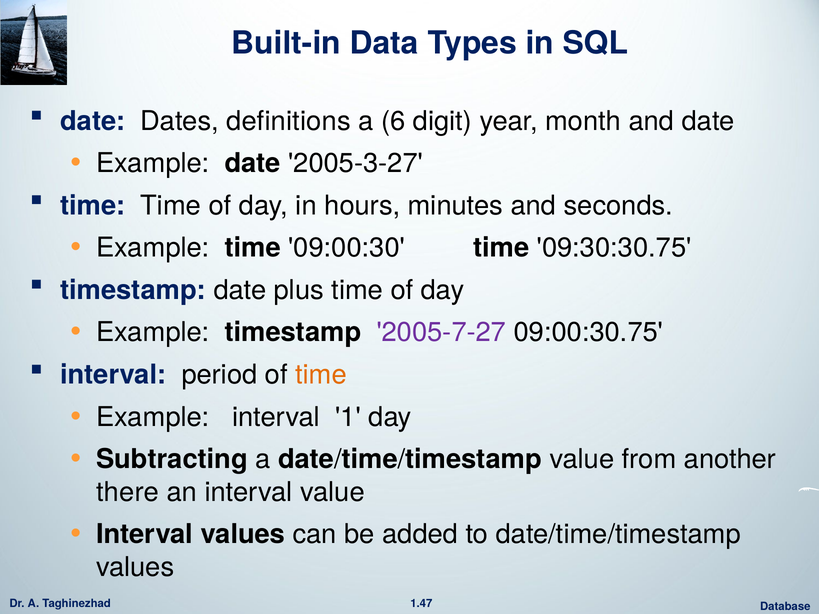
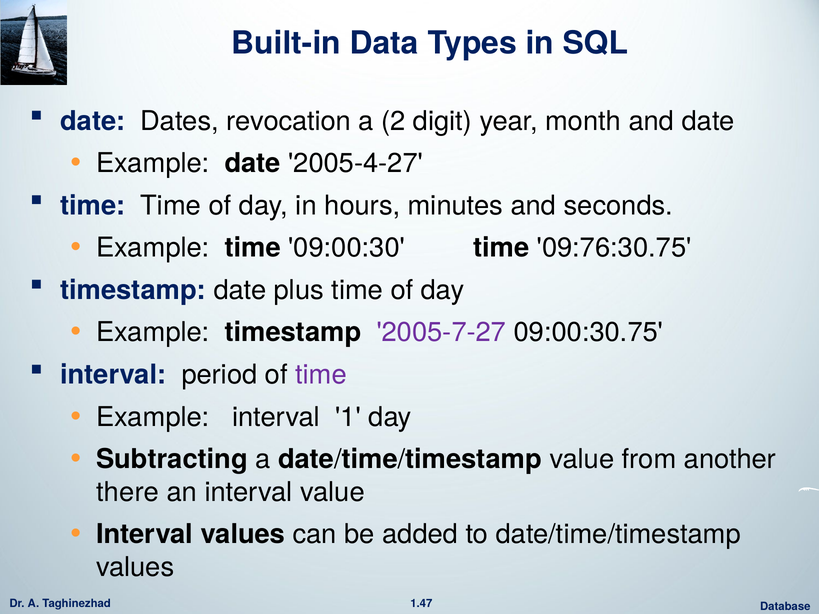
definitions: definitions -> revocation (289, 121)
6: 6 -> 2 (393, 121)
2005-3-27: 2005-3-27 -> 2005-4-27 (356, 163)
09:30:30.75: 09:30:30.75 -> 09:76:30.75 (614, 248)
time colour: orange -> purple (321, 375)
